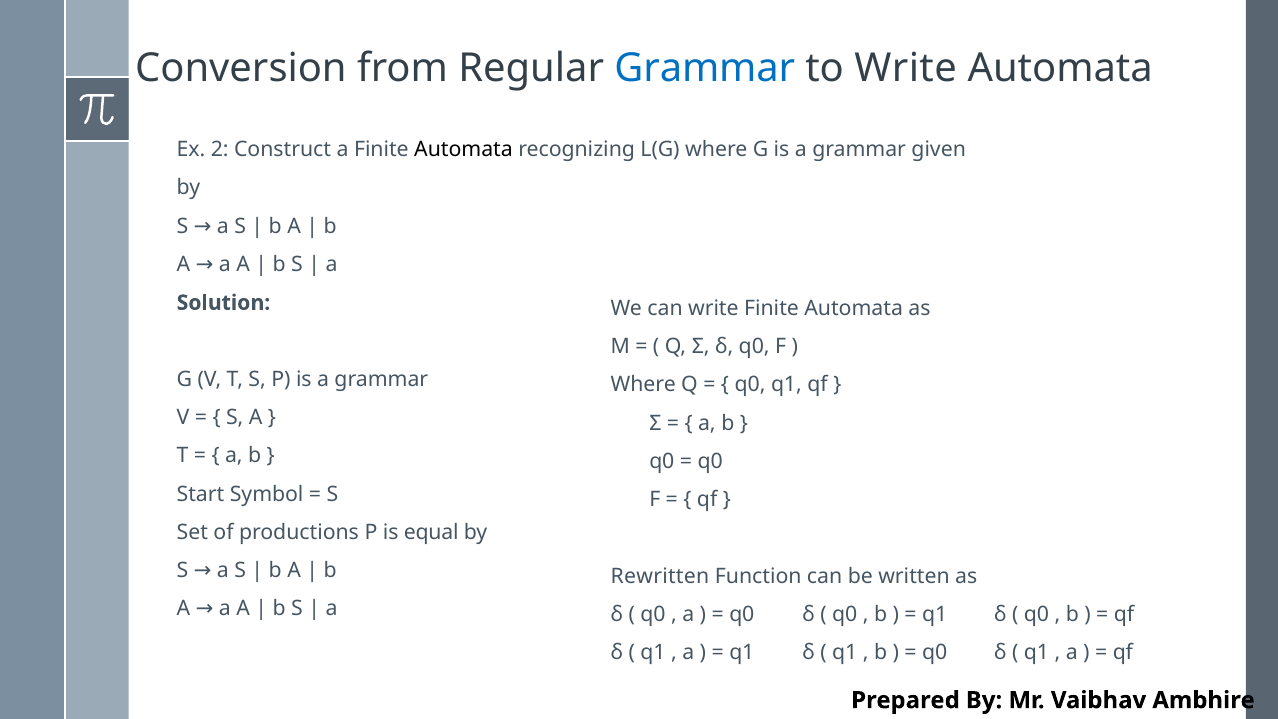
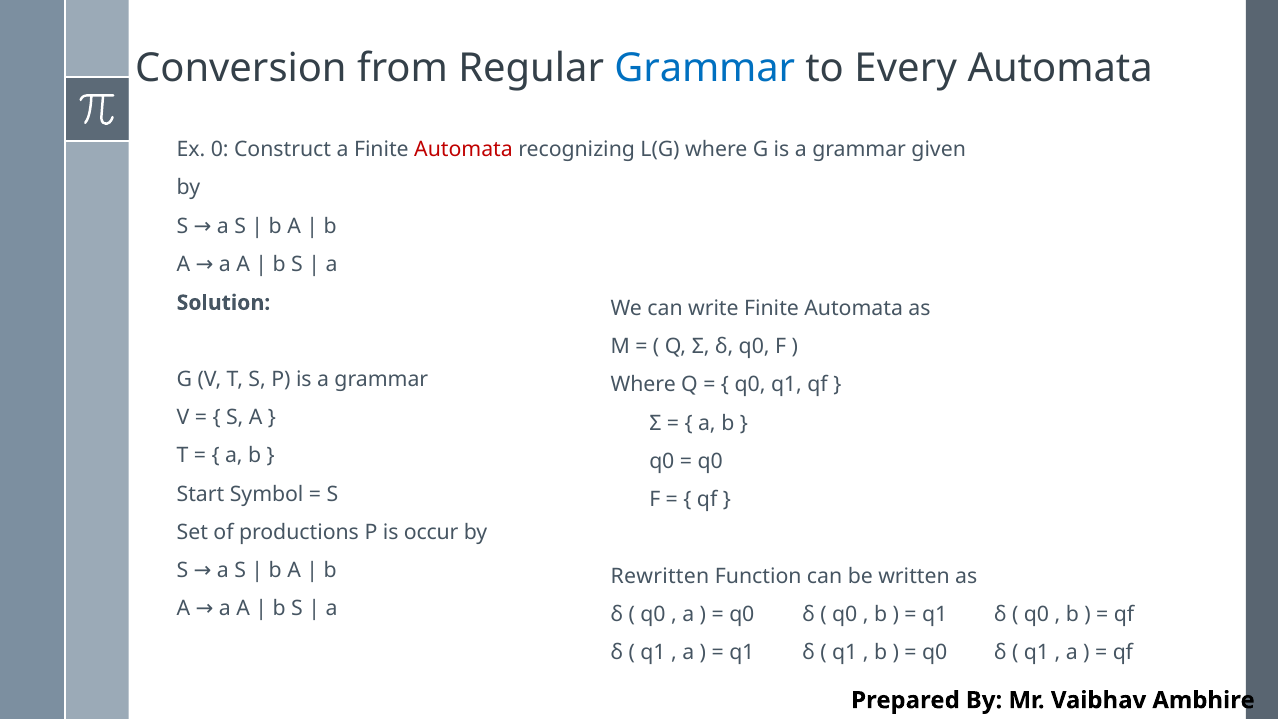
to Write: Write -> Every (906, 69)
2: 2 -> 0 (220, 150)
Automata colour: black -> red (464, 150)
equal: equal -> occur (431, 532)
